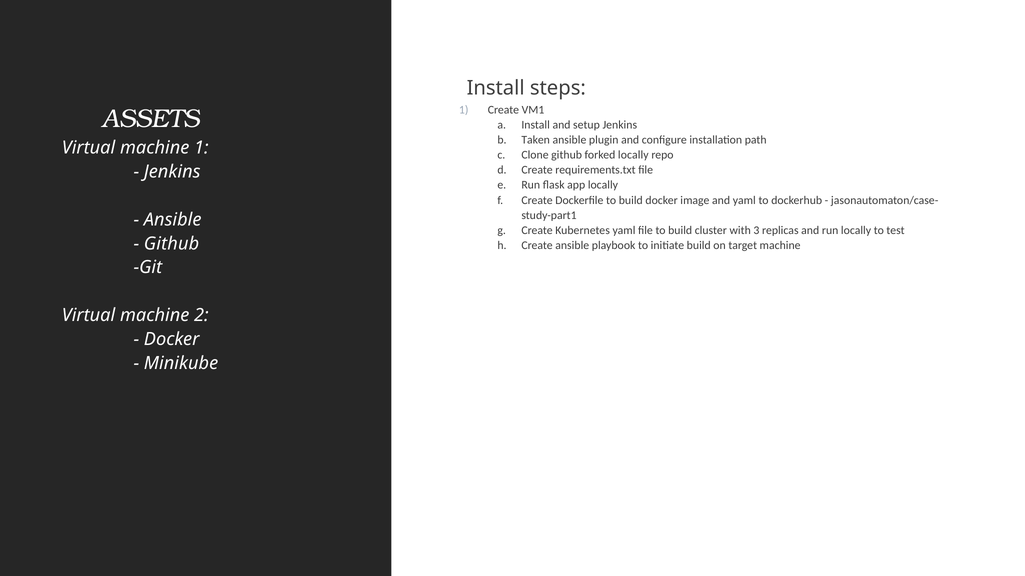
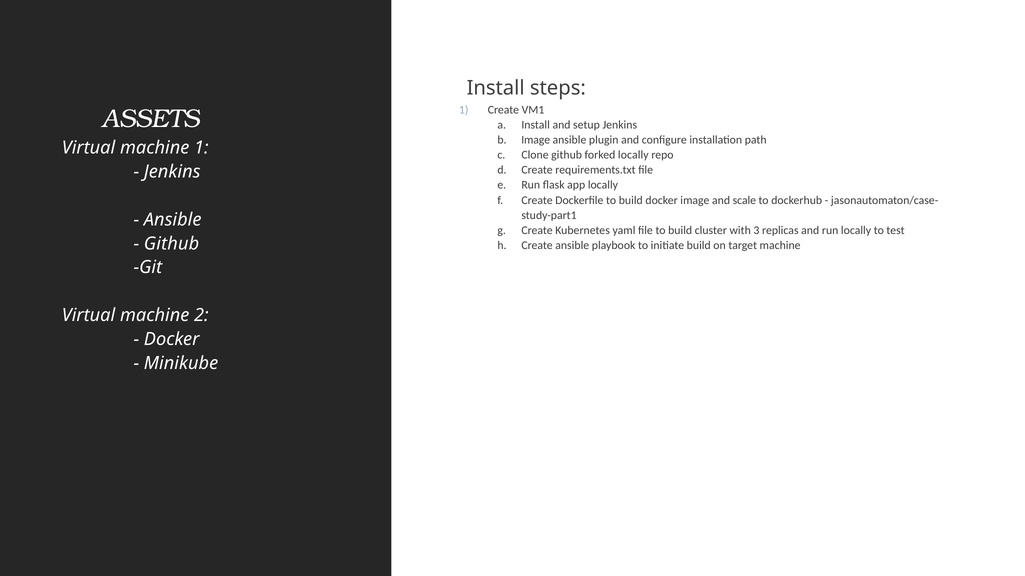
Taken: Taken -> Image (536, 140)
and yaml: yaml -> scale (744, 200)
